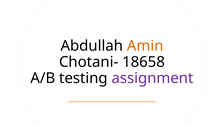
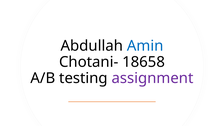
Amin colour: orange -> blue (145, 46)
